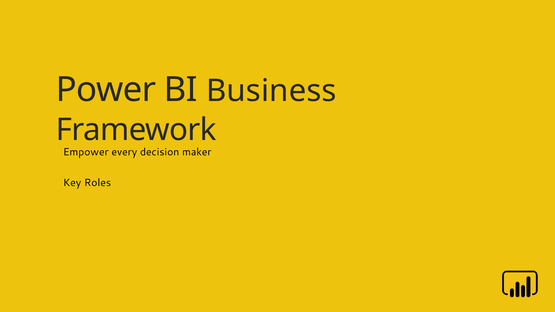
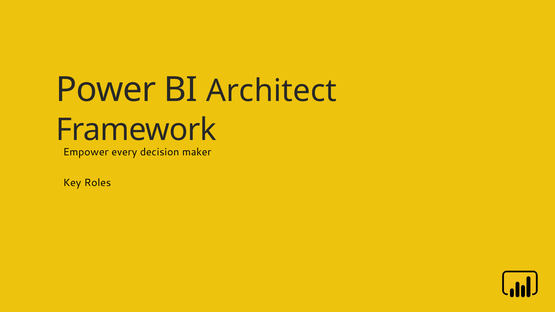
Business: Business -> Architect (271, 91)
